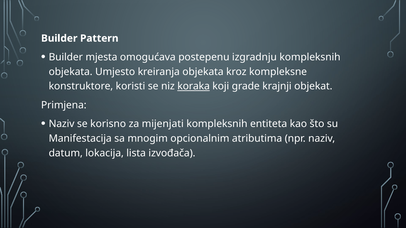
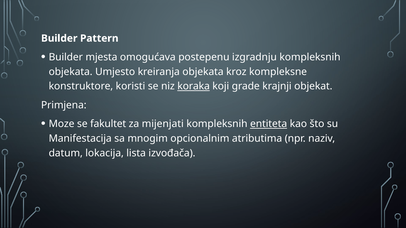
Naziv: Naziv -> Moze (62, 124)
korisno: korisno -> fakultet (108, 124)
entiteta underline: none -> present (269, 124)
